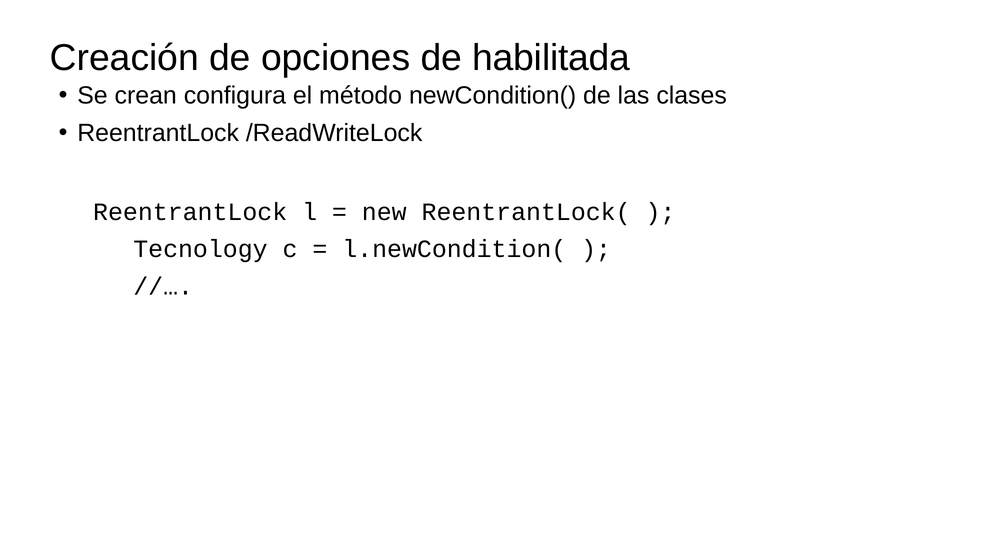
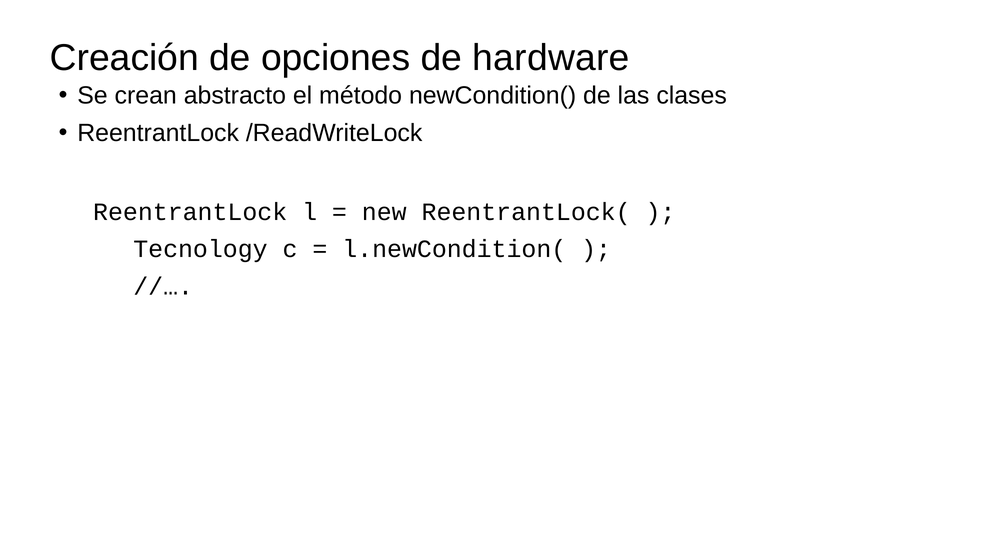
habilitada: habilitada -> hardware (551, 58)
configura: configura -> abstracto (235, 96)
